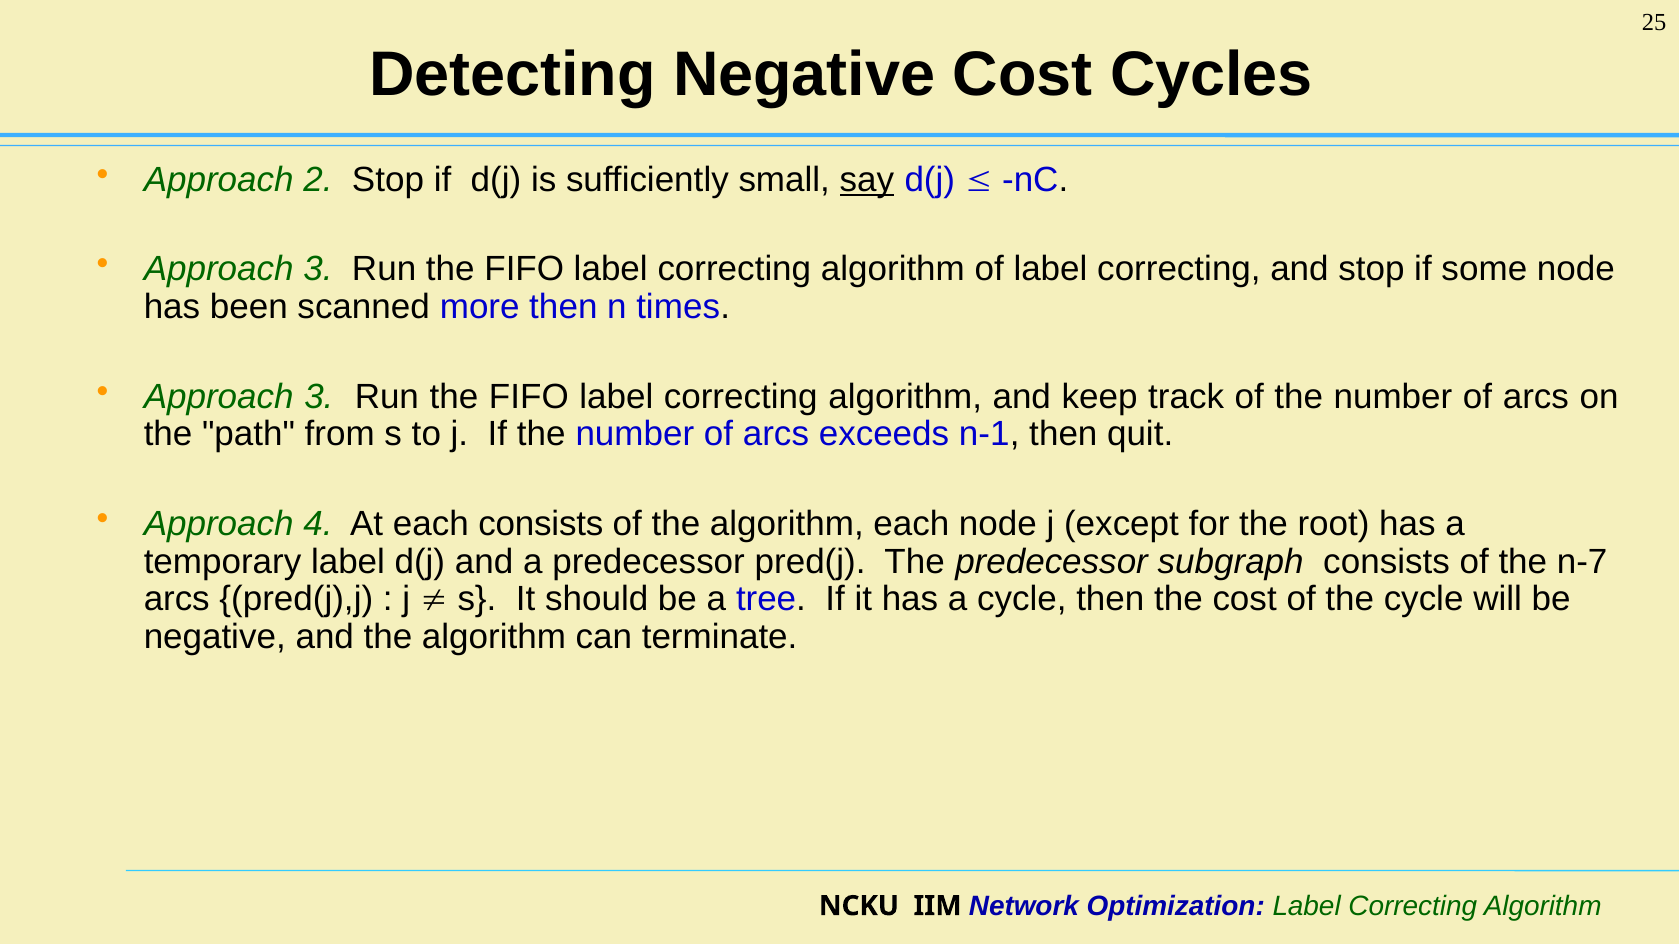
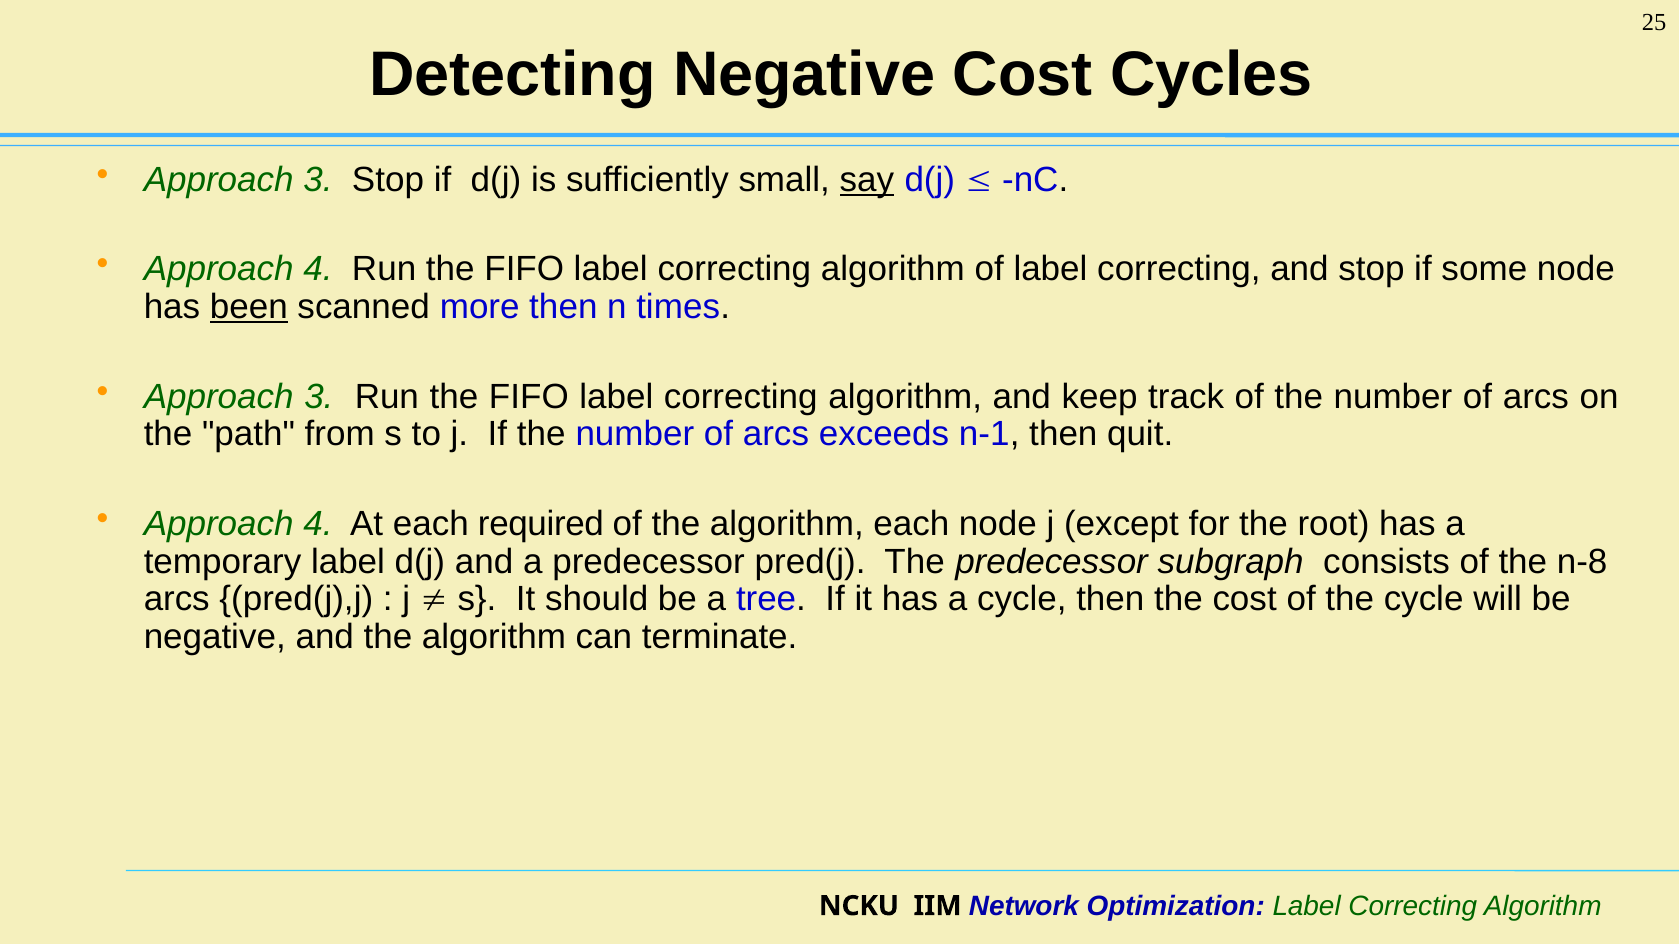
2: 2 -> 3 (318, 180)
3: 3 -> 4 (318, 269)
been underline: none -> present (249, 307)
each consists: consists -> required (541, 524)
n-7: n-7 -> n-8 (1582, 562)
